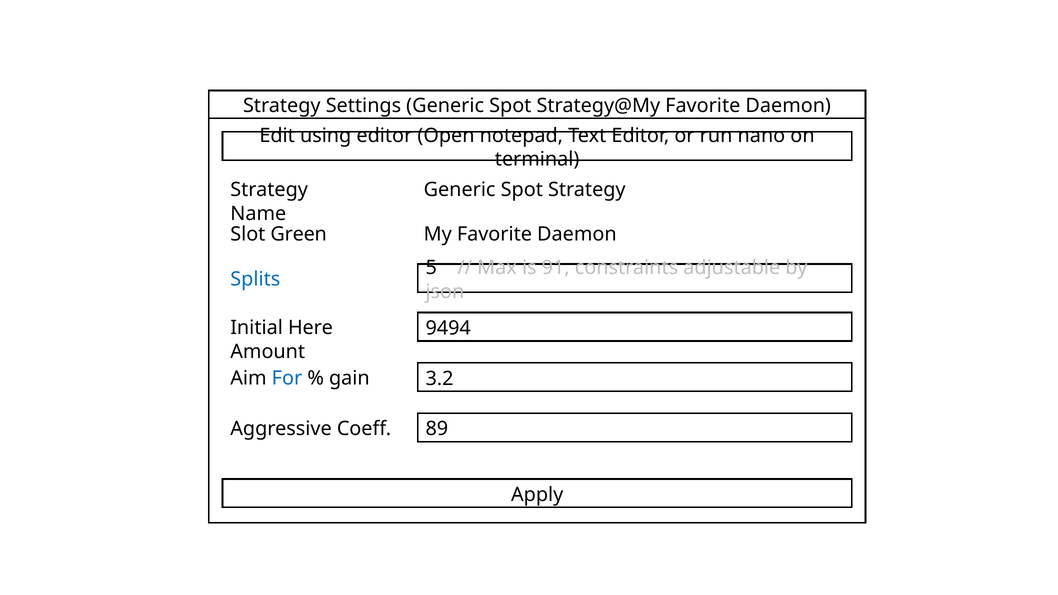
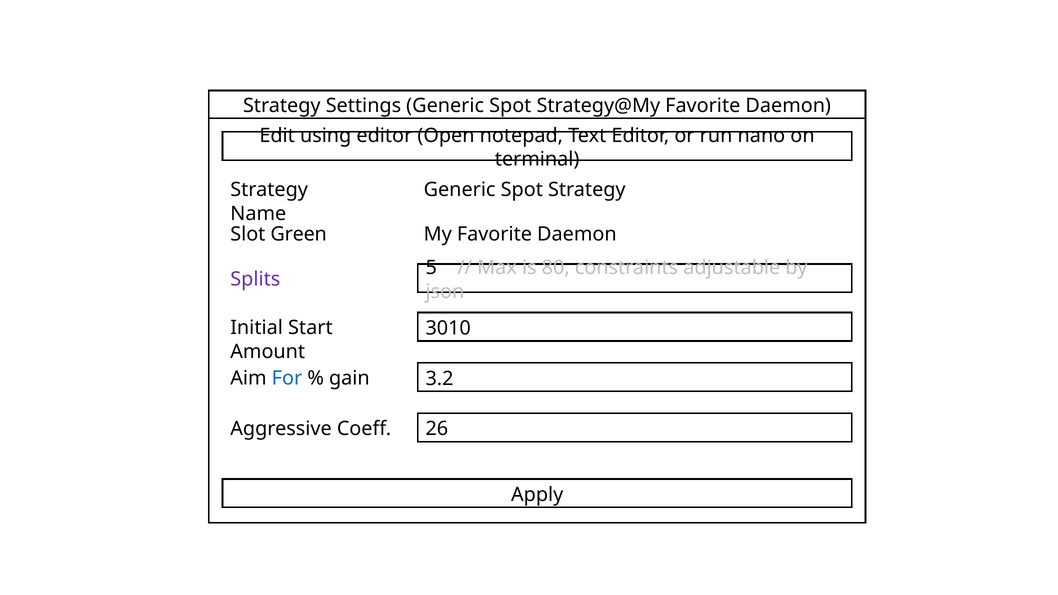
91: 91 -> 80 (556, 268)
Splits colour: blue -> purple (255, 279)
Here: Here -> Start (310, 328)
9494: 9494 -> 3010 (448, 328)
89: 89 -> 26 (437, 429)
